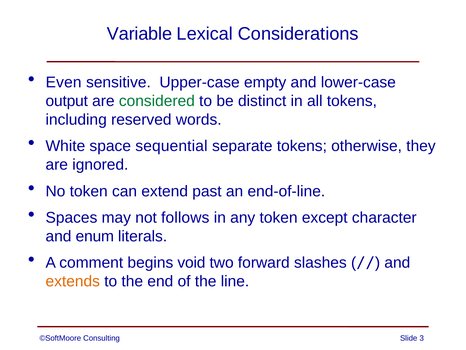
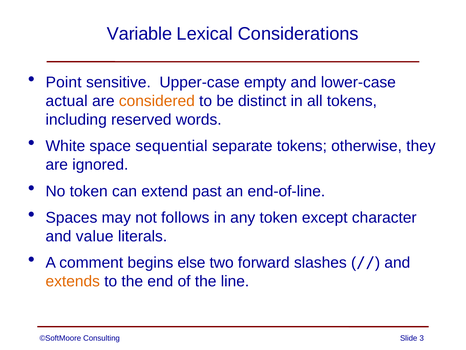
Even: Even -> Point (64, 82)
output: output -> actual (67, 101)
considered colour: green -> orange (157, 101)
enum: enum -> value (95, 236)
void: void -> else (191, 262)
